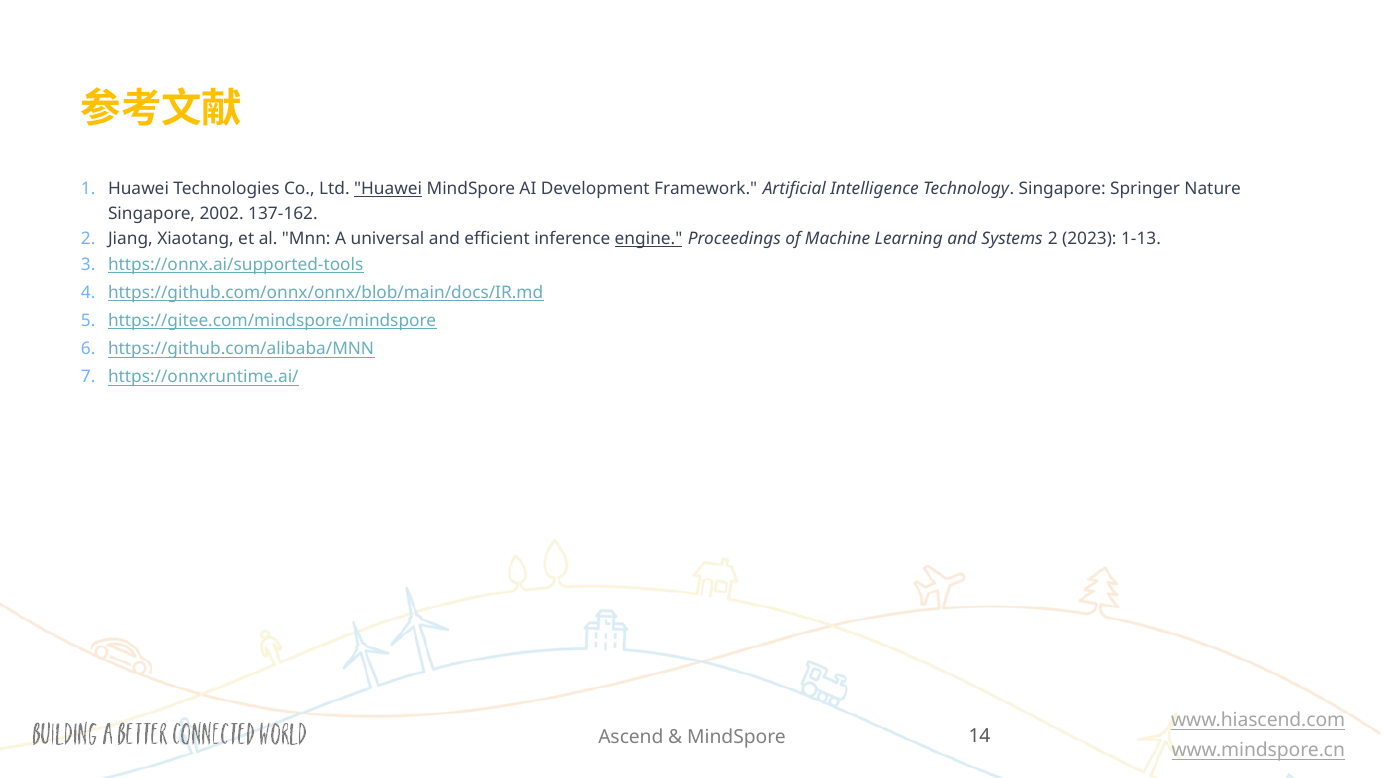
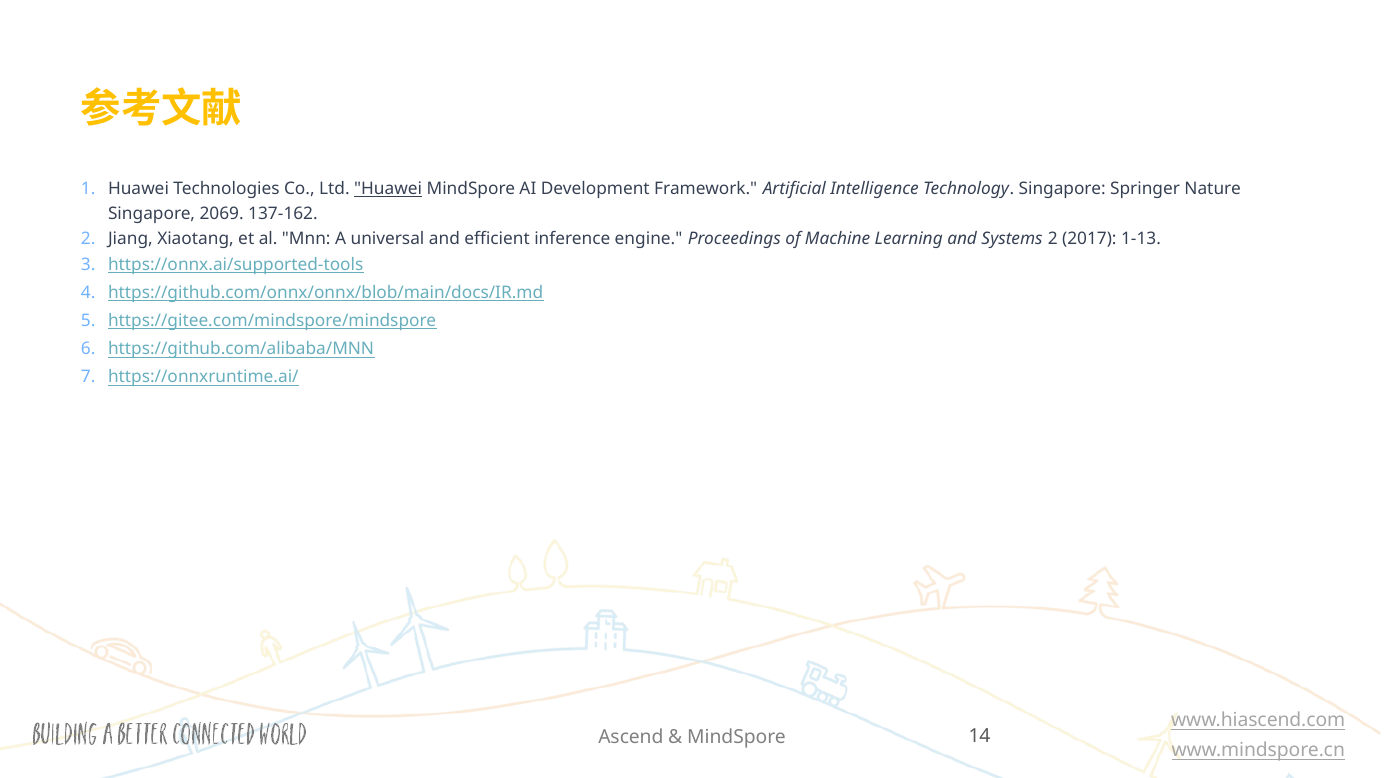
2002: 2002 -> 2069 (222, 214)
engine underline: present -> none (649, 239)
2023: 2023 -> 2017 (1089, 239)
